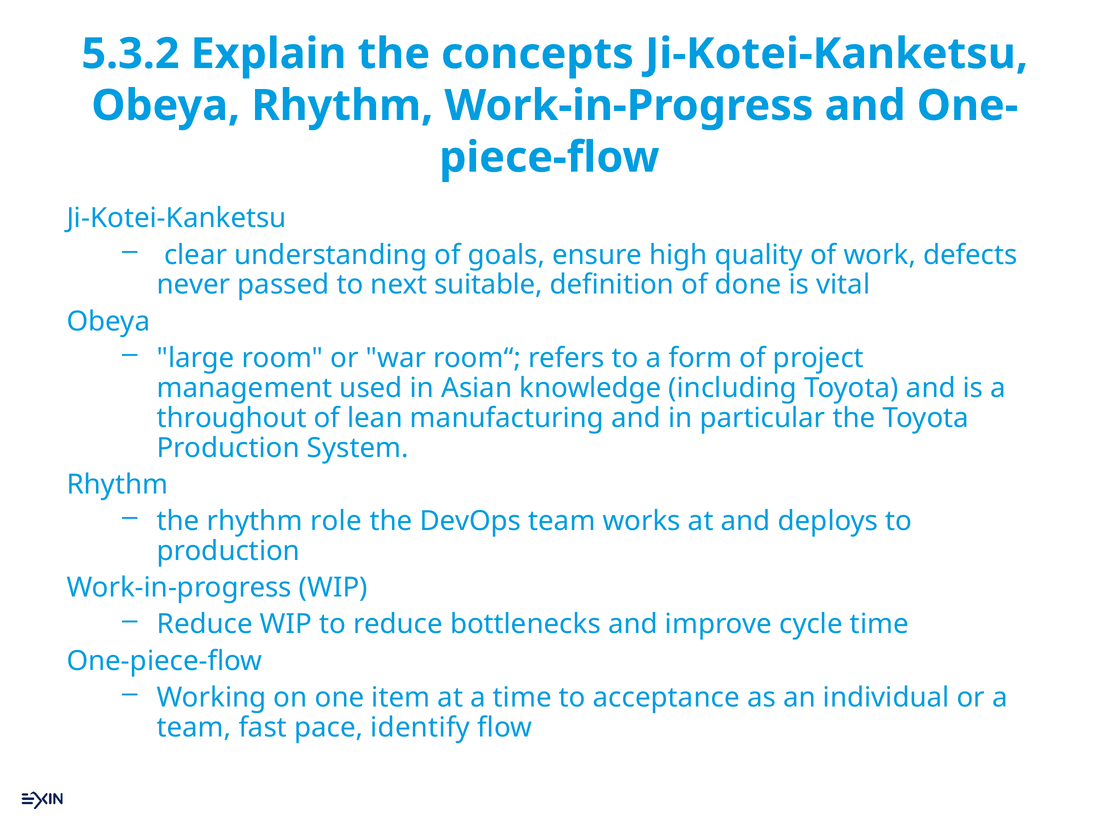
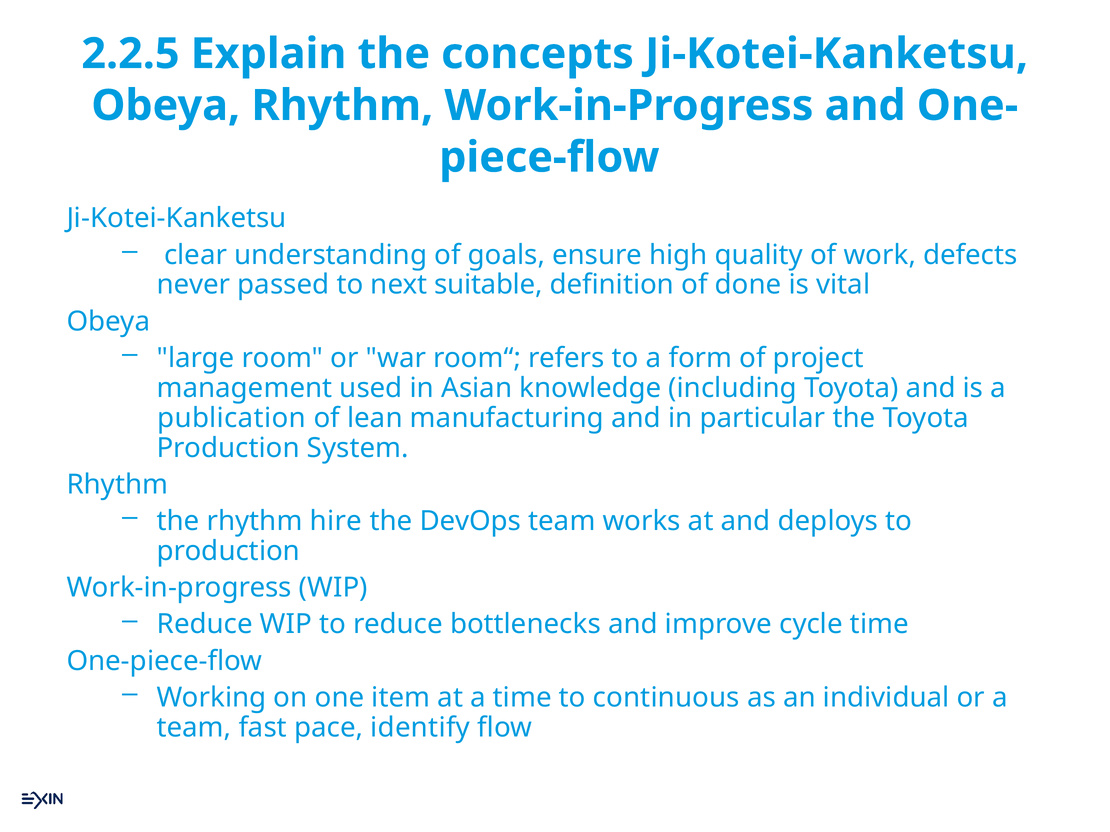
5.3.2: 5.3.2 -> 2.2.5 (130, 54)
throughout: throughout -> publication (232, 418)
role: role -> hire (336, 521)
acceptance: acceptance -> continuous (666, 698)
